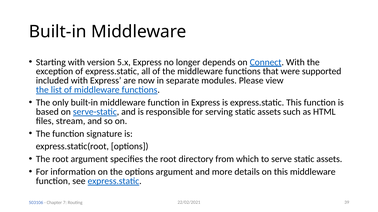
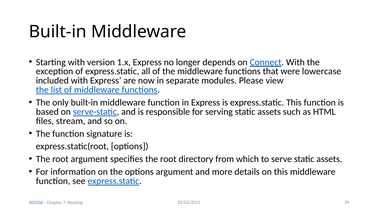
5.x: 5.x -> 1.x (124, 62)
supported: supported -> lowercase (322, 72)
